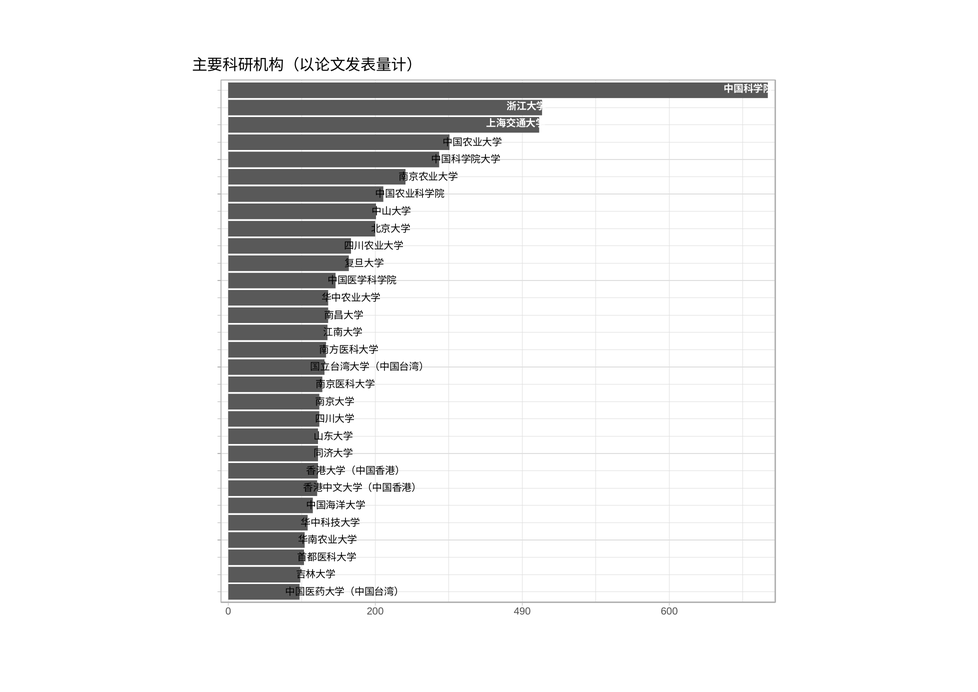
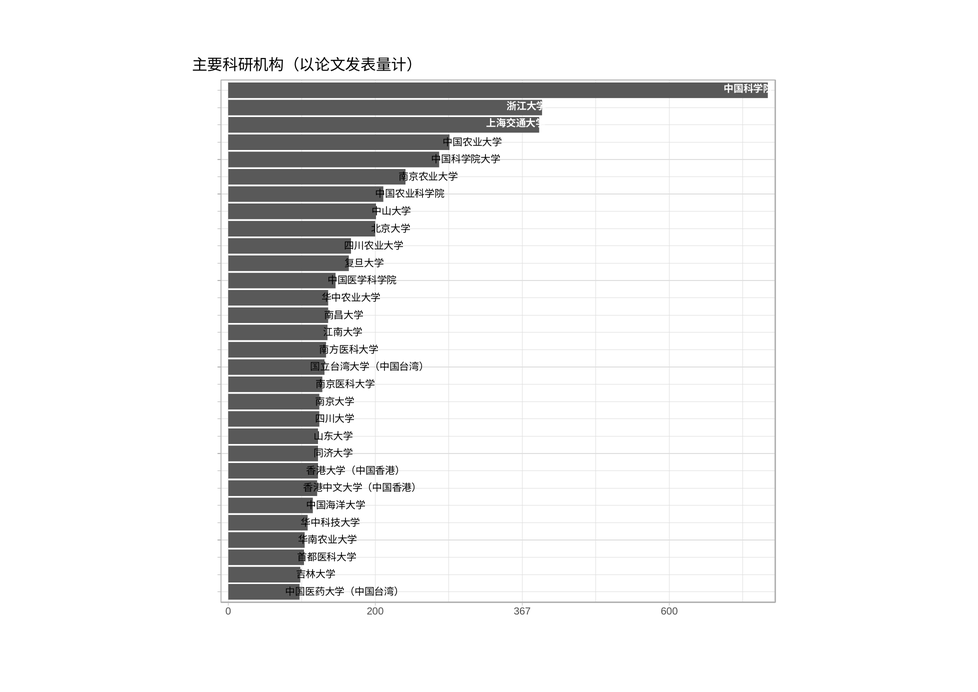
490: 490 -> 367 (522, 611)
